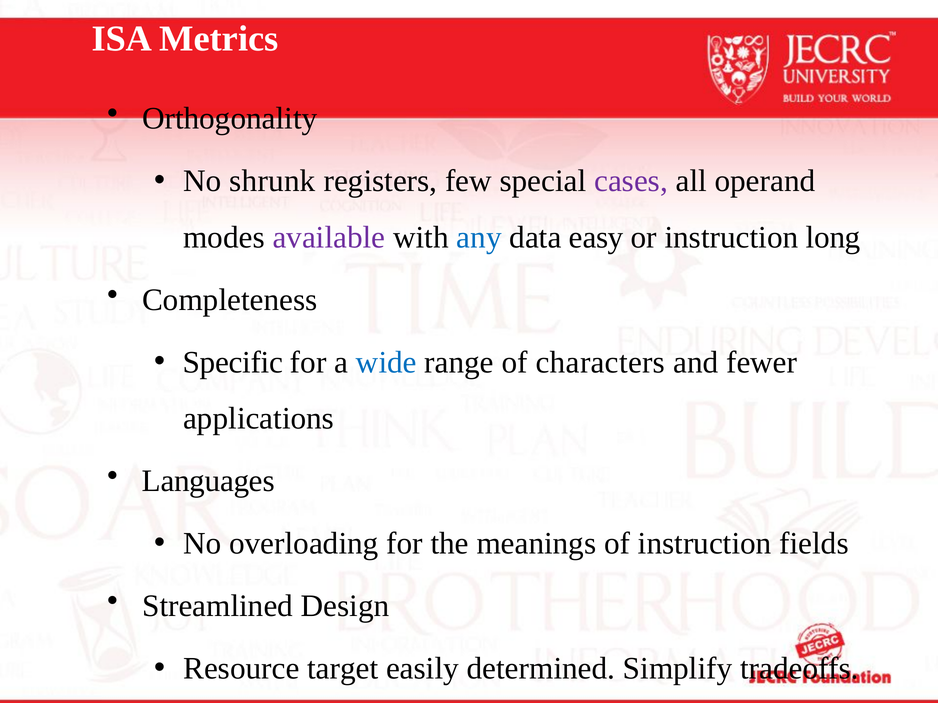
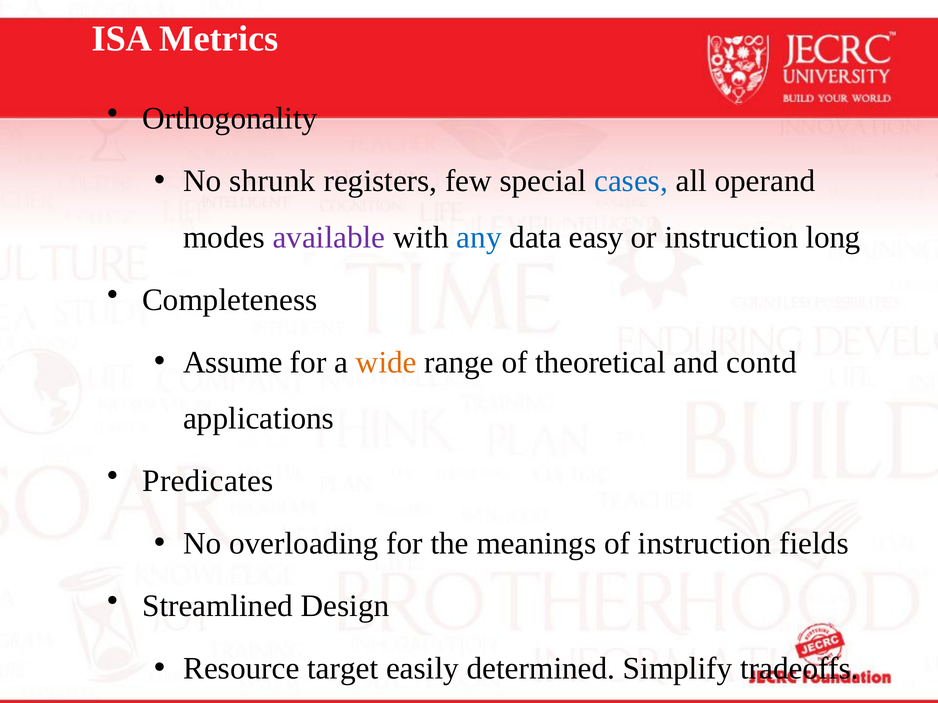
cases colour: purple -> blue (631, 181)
Specific: Specific -> Assume (233, 363)
wide colour: blue -> orange (386, 363)
characters: characters -> theoretical (601, 363)
fewer: fewer -> contd (762, 363)
Languages: Languages -> Predicates (208, 481)
